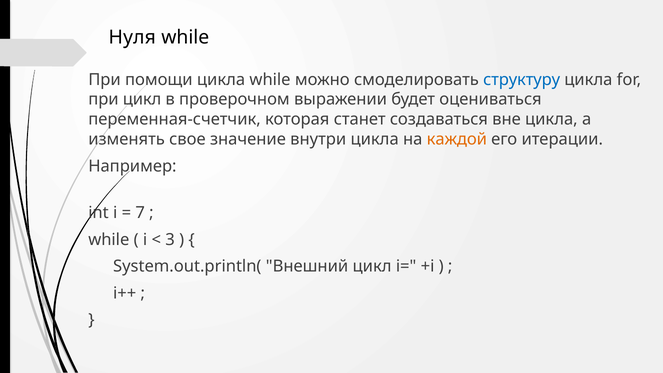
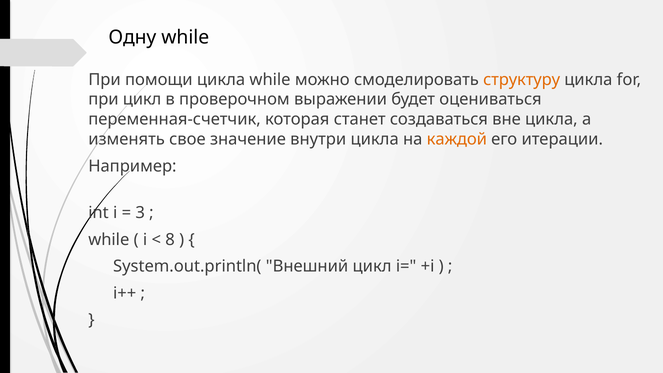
Нуля: Нуля -> Одну (132, 37)
структуру colour: blue -> orange (522, 80)
7: 7 -> 3 (140, 213)
3: 3 -> 8 (170, 240)
